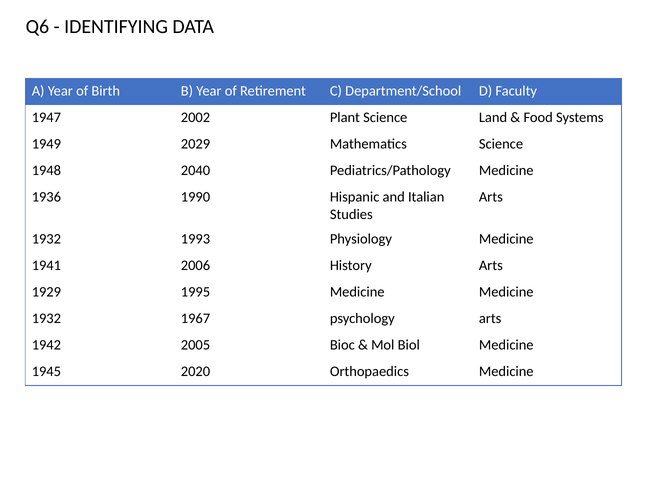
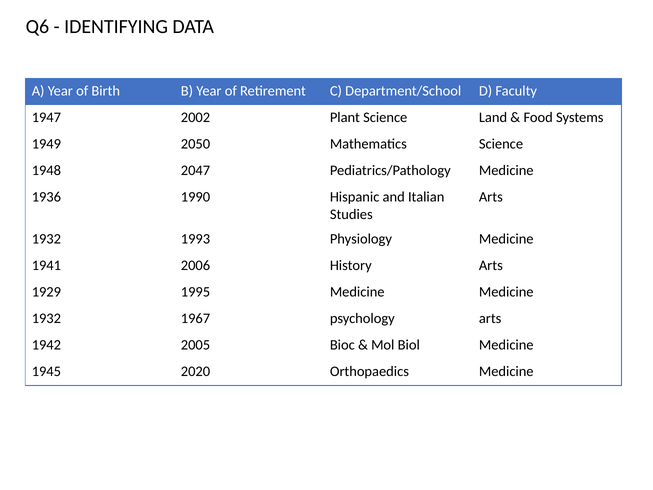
2029: 2029 -> 2050 (196, 144)
2040: 2040 -> 2047 (196, 170)
